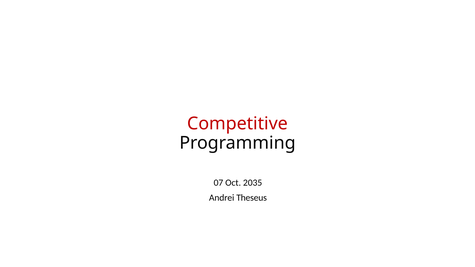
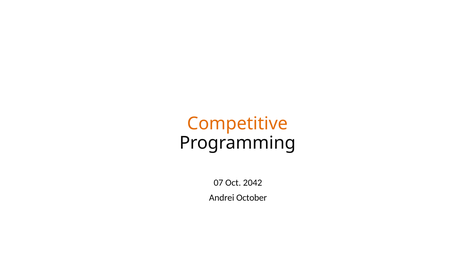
Competitive colour: red -> orange (237, 124)
2035: 2035 -> 2042 (253, 183)
Theseus: Theseus -> October (252, 198)
